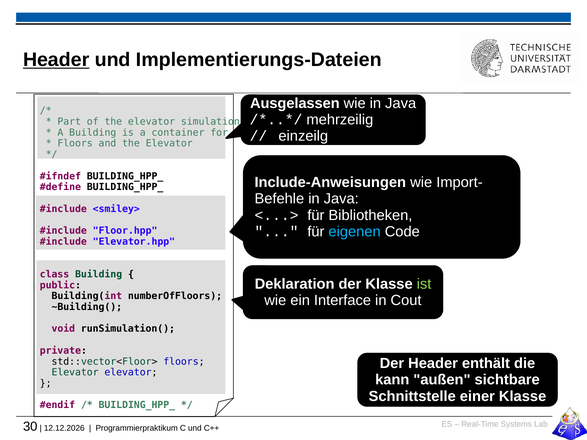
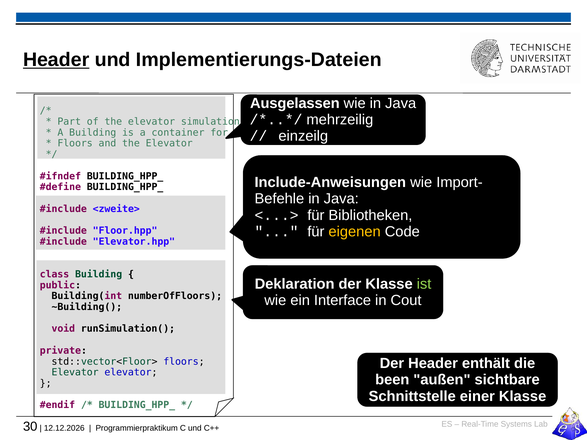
<smiley>: <smiley> -> <zweite> (116, 209)
eigenen colour: light blue -> yellow (355, 232)
kann: kann -> been (392, 380)
